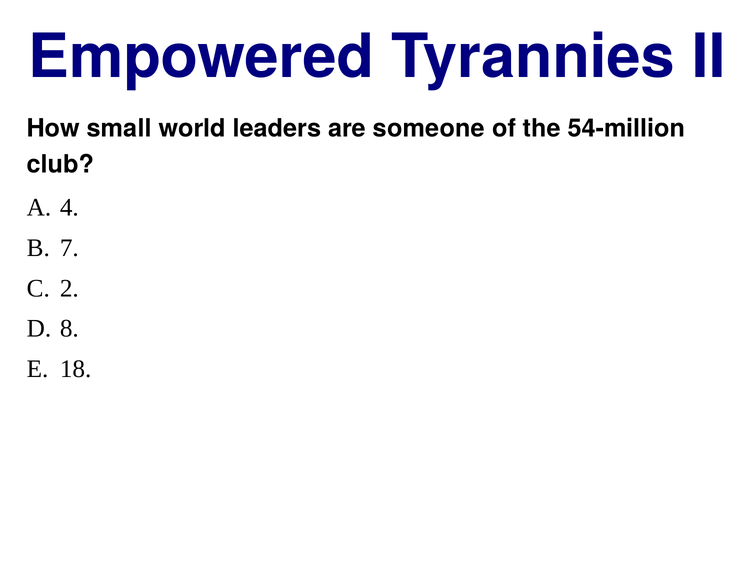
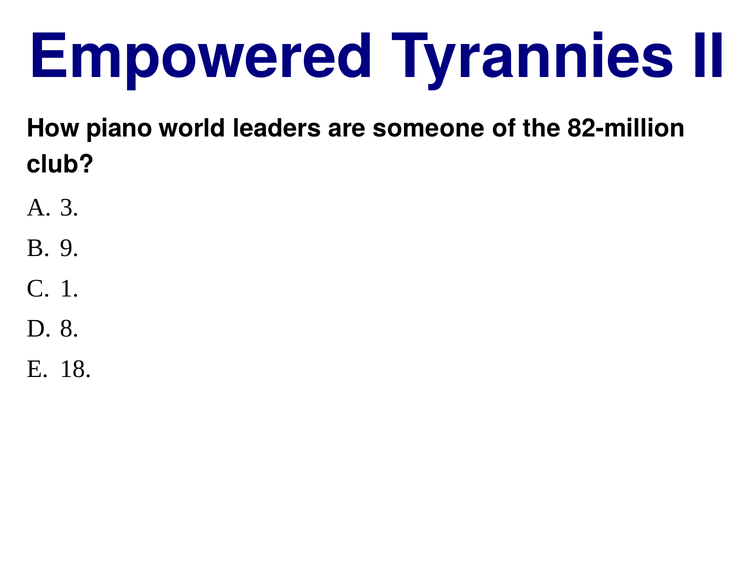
small: small -> piano (119, 129)
54-million: 54-million -> 82-million (626, 129)
4: 4 -> 3 (69, 207)
7: 7 -> 9 (69, 248)
2: 2 -> 1 (69, 288)
